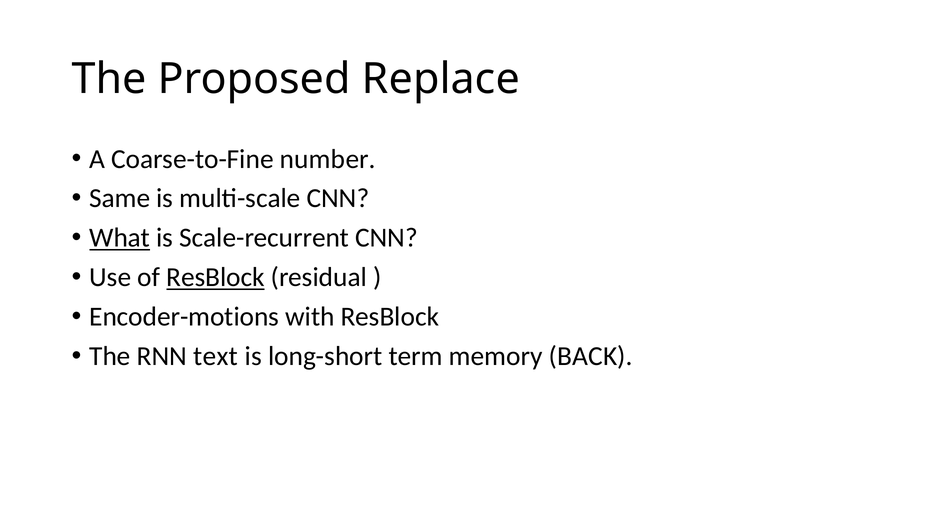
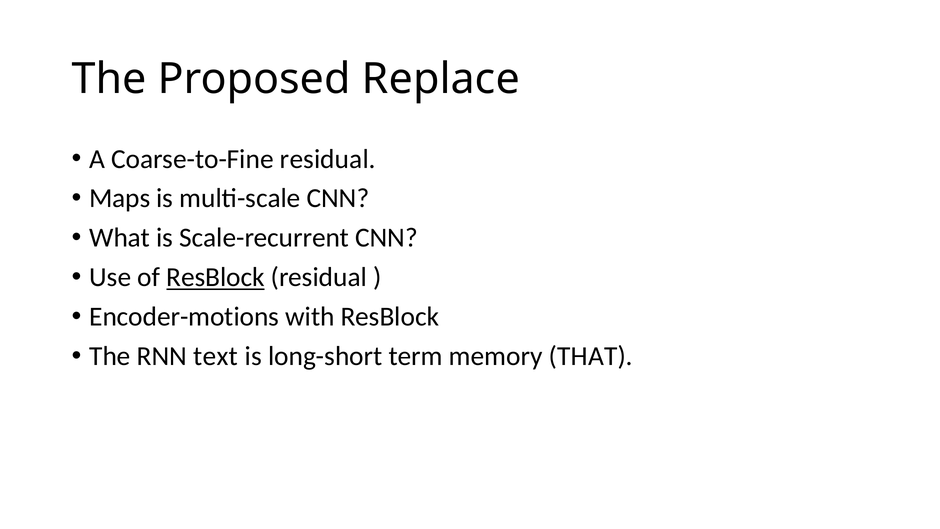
Coarse-to-Fine number: number -> residual (328, 159)
Same: Same -> Maps (120, 198)
What underline: present -> none (120, 238)
BACK: BACK -> THAT (591, 356)
